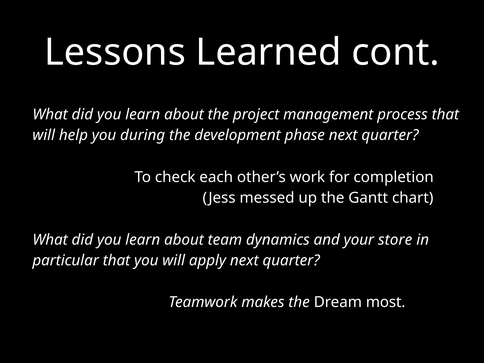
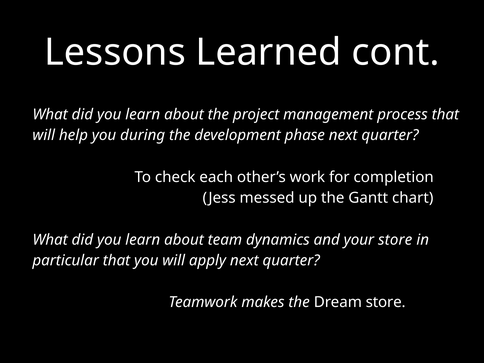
Dream most: most -> store (386, 302)
